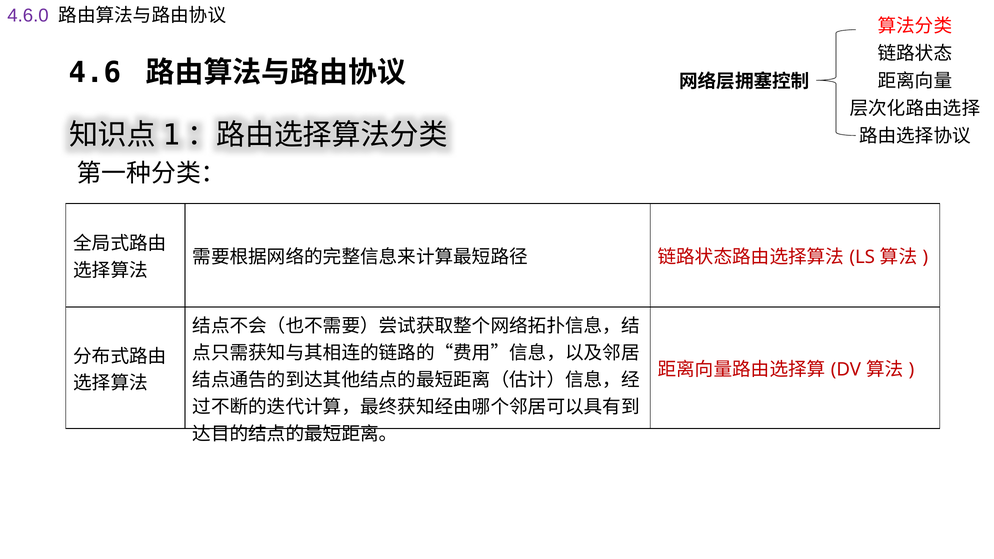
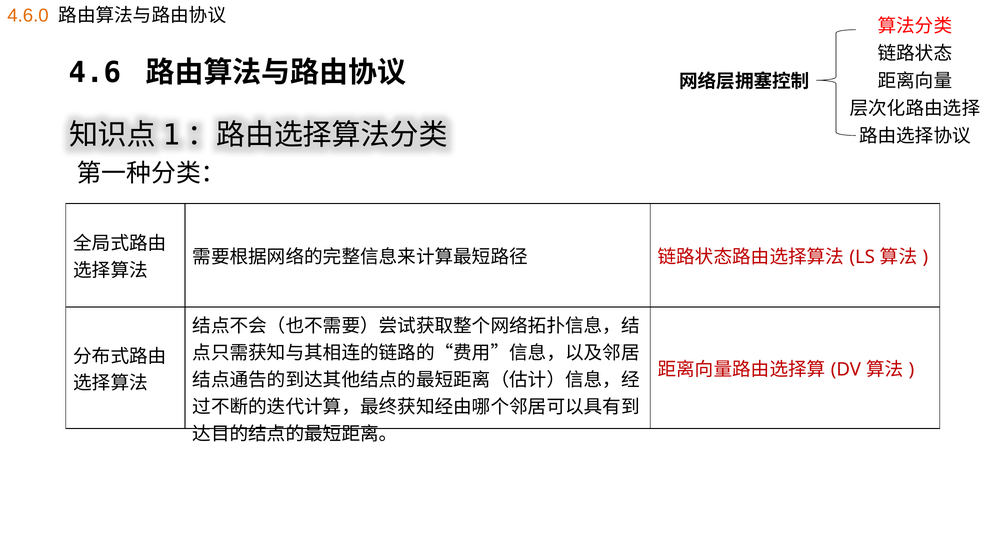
4.6.0 colour: purple -> orange (28, 16)
